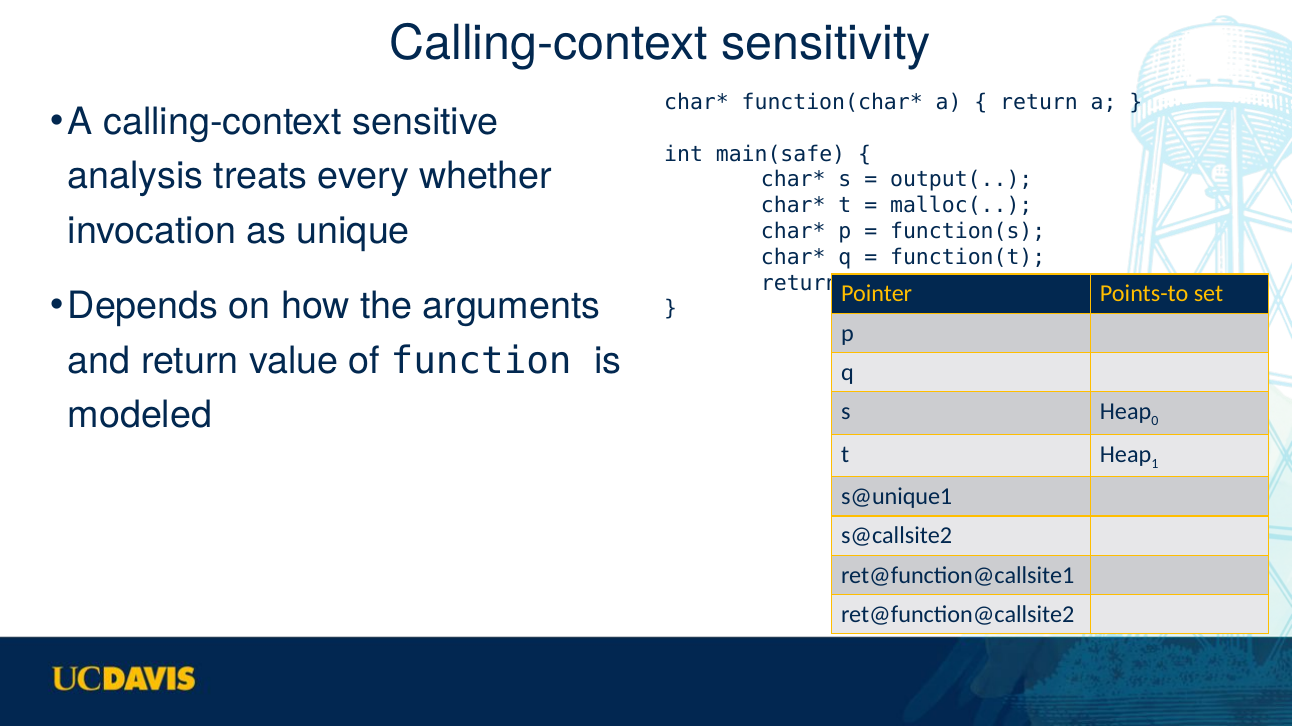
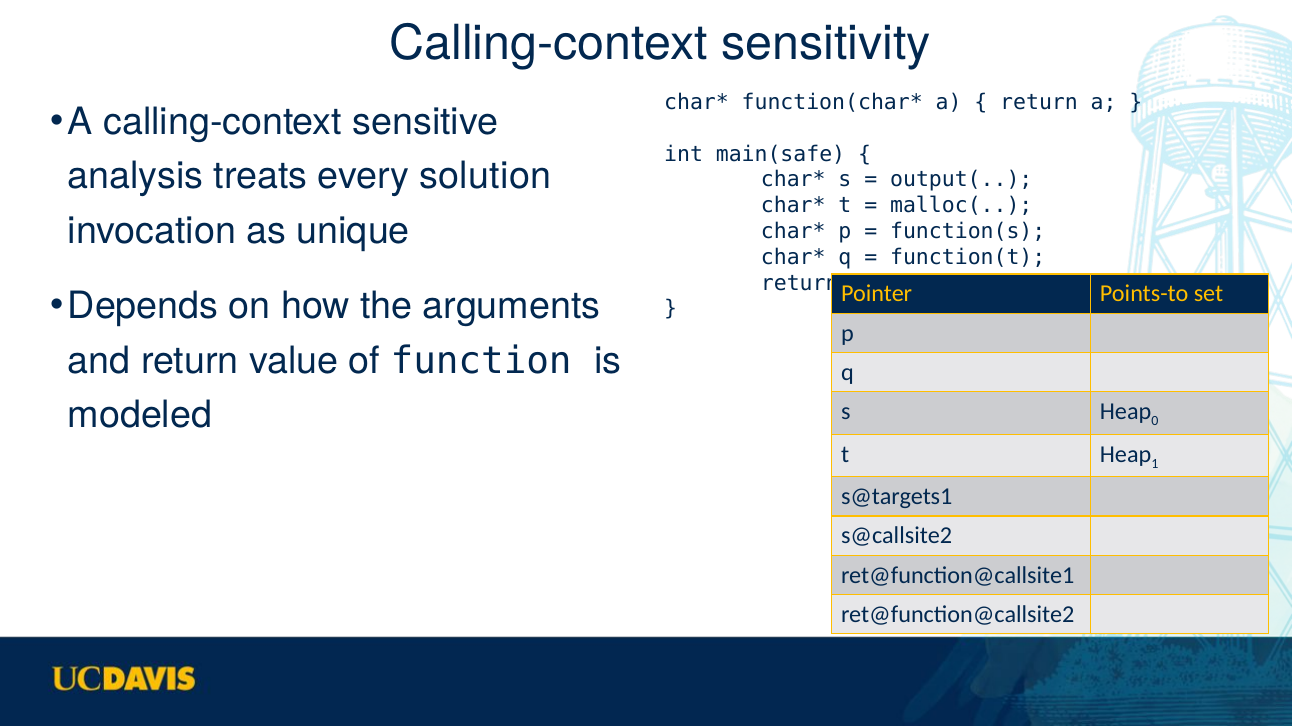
whether: whether -> solution (485, 177)
s@unique1: s@unique1 -> s@targets1 (897, 497)
